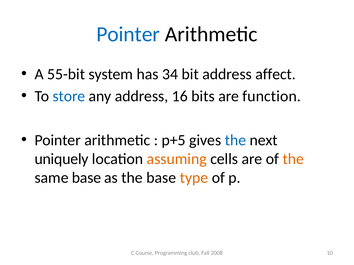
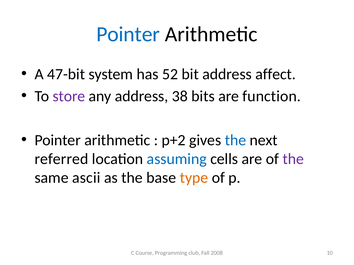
55-bit: 55-bit -> 47-bit (66, 74)
34: 34 -> 52 (170, 74)
store colour: blue -> purple (69, 96)
16: 16 -> 38 (180, 96)
p+5: p+5 -> p+2 (174, 140)
uniquely: uniquely -> referred (61, 159)
assuming colour: orange -> blue (177, 159)
the colour: orange -> purple (293, 159)
same base: base -> ascii (86, 178)
